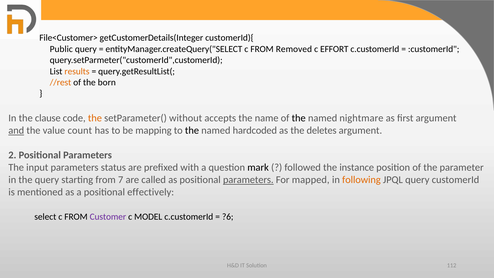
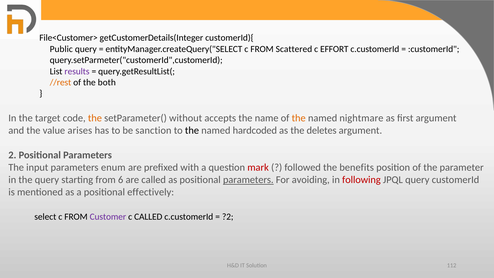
Removed: Removed -> Scattered (294, 49)
results colour: orange -> purple (77, 71)
born: born -> both (107, 82)
clause: clause -> target (48, 118)
the colour: black -> orange (299, 118)
and underline: present -> none (16, 130)
count: count -> arises (80, 130)
mapping: mapping -> sanction (153, 130)
status: status -> enum (113, 167)
mark colour: black -> red (258, 167)
instance: instance -> benefits (357, 167)
7: 7 -> 6 (121, 180)
mapped: mapped -> avoiding (311, 180)
following colour: orange -> red (361, 180)
c MODEL: MODEL -> CALLED (148, 217)
?6: ?6 -> ?2 (228, 217)
